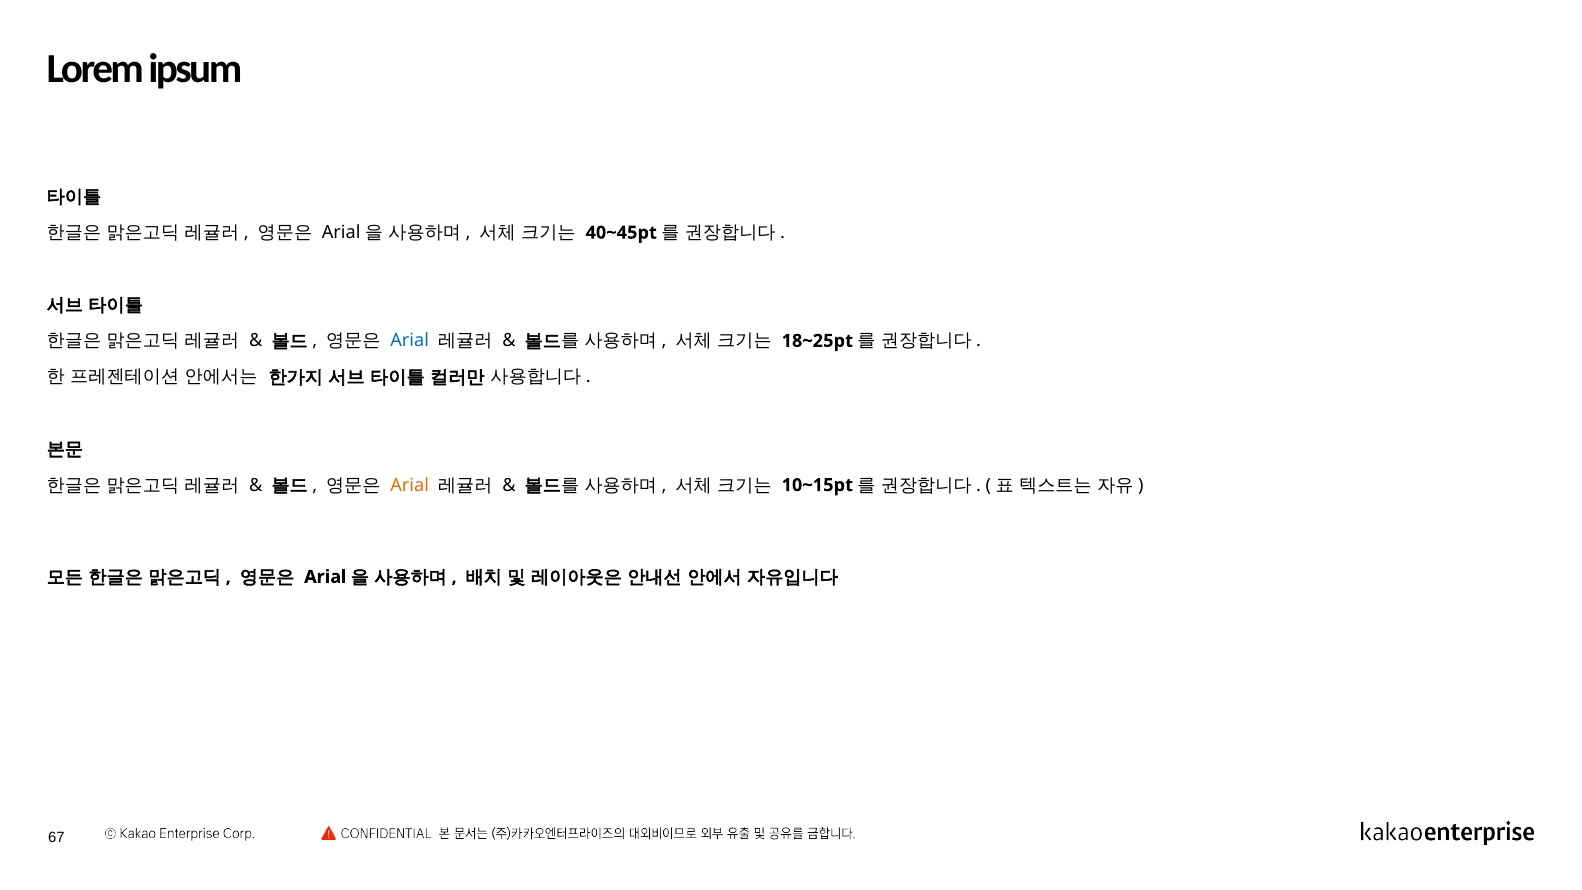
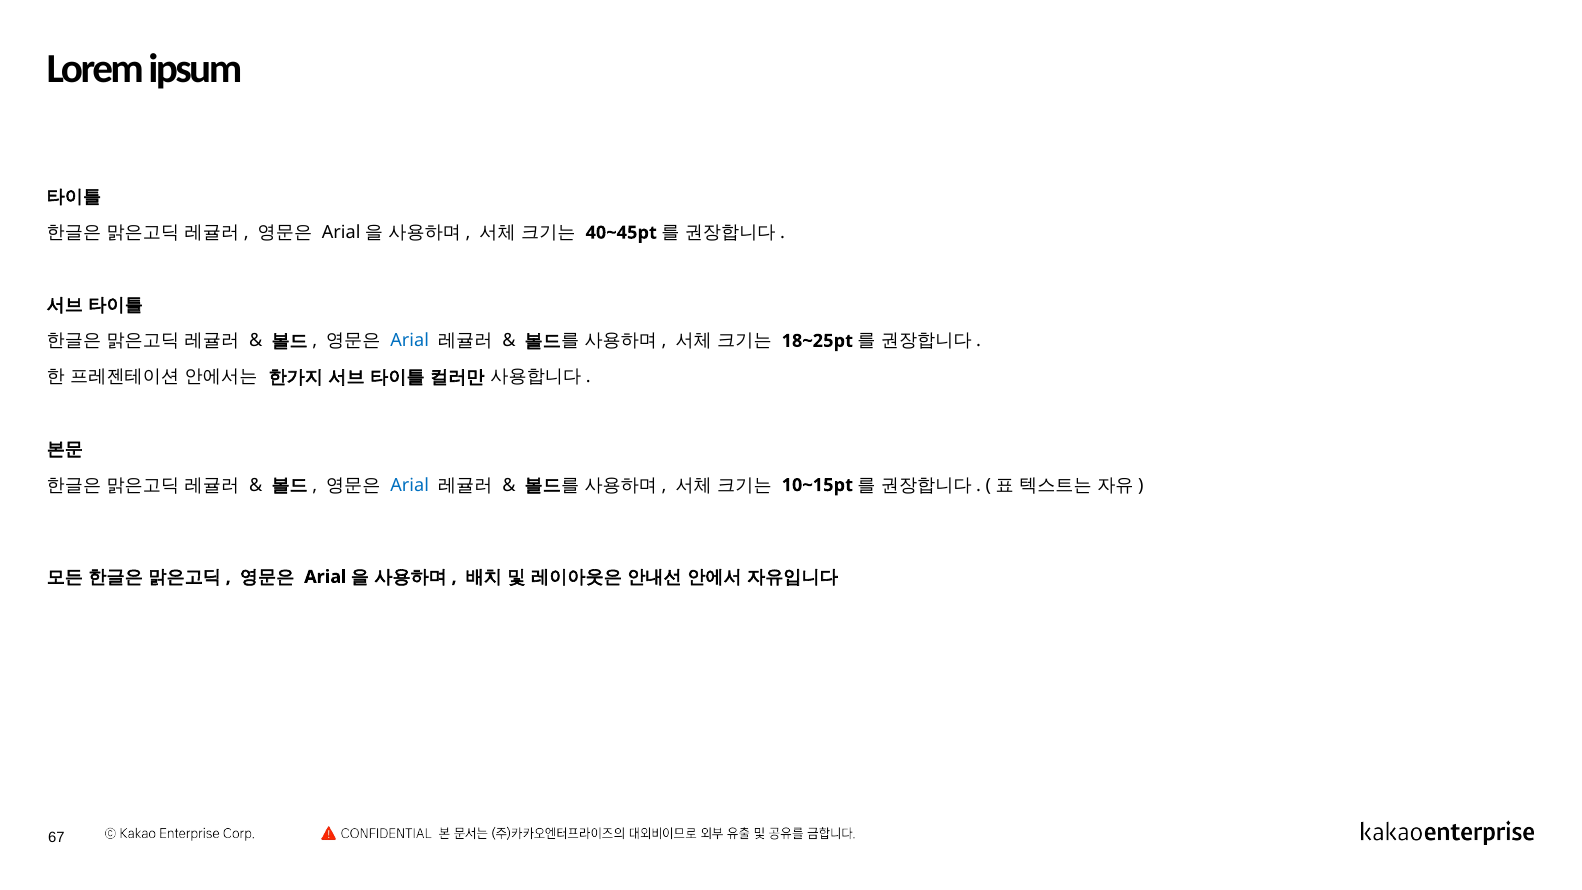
Arial colour: orange -> blue (410, 485)
